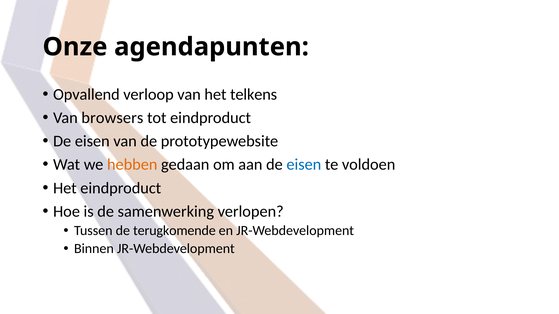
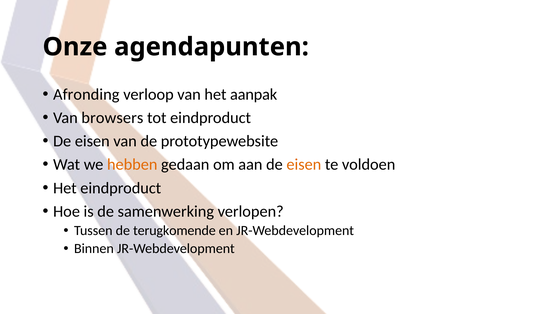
Opvallend: Opvallend -> Afronding (86, 95)
telkens: telkens -> aanpak (254, 95)
eisen colour: blue -> orange (304, 165)
